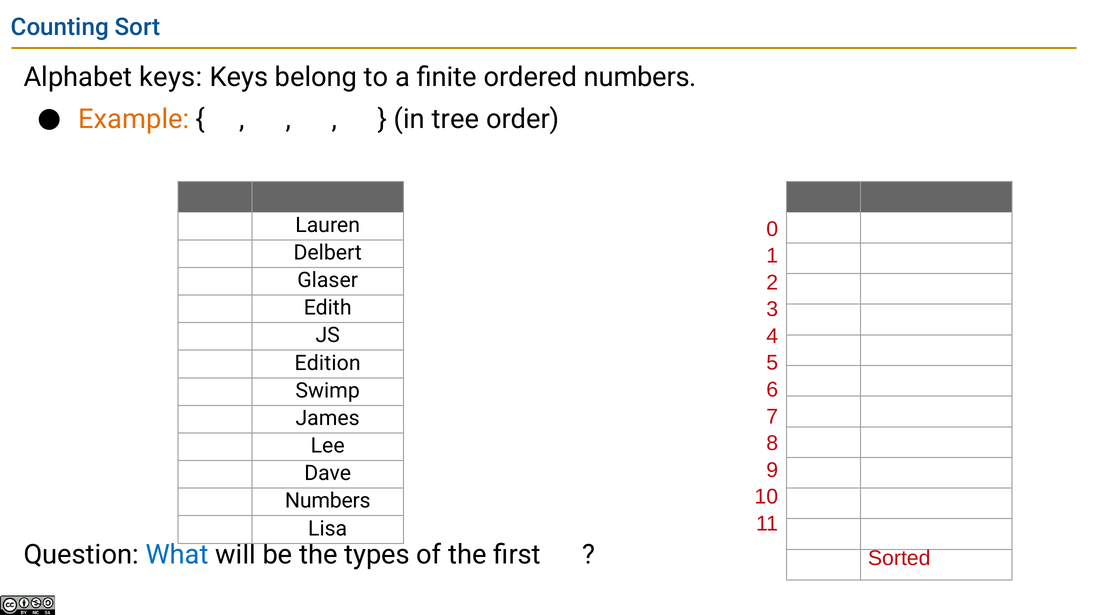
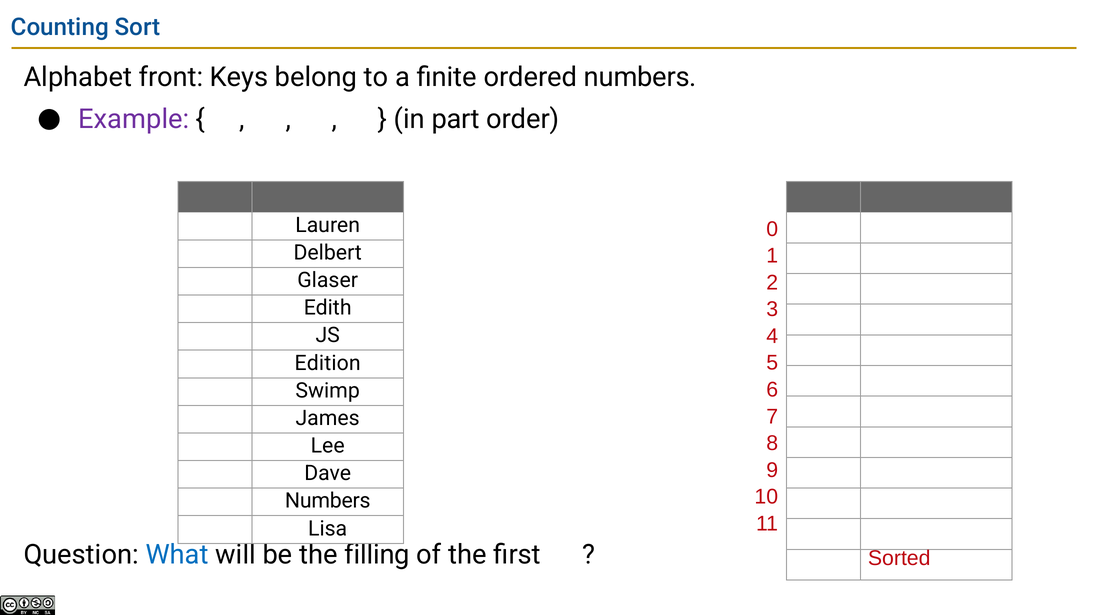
Alphabet keys: keys -> front (171, 77)
Example colour: orange -> purple (134, 119)
tree: tree -> part (456, 119)
types: types -> filling (377, 555)
